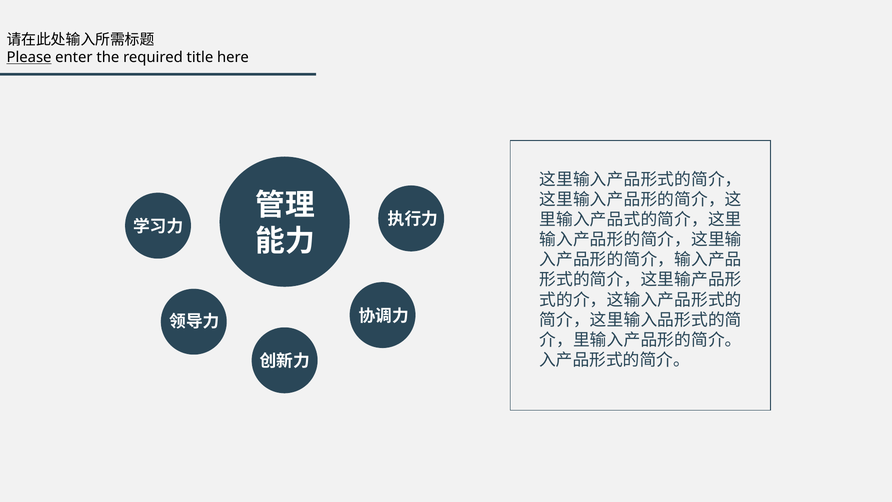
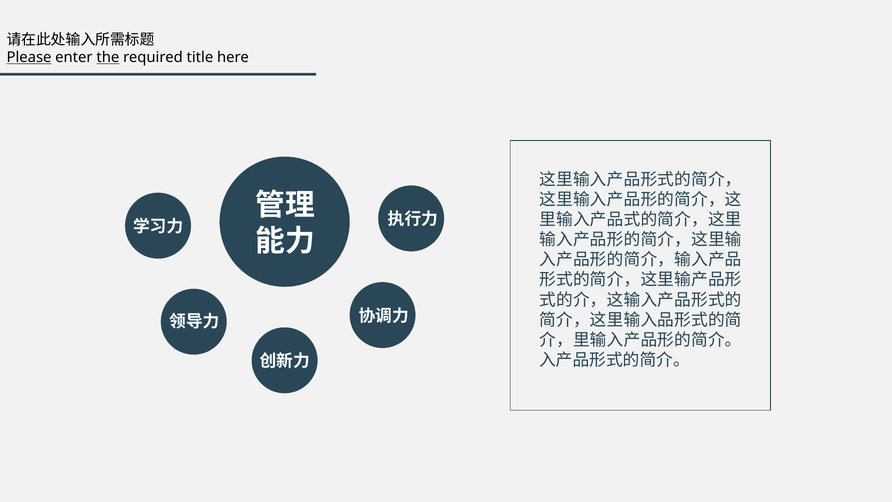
the underline: none -> present (108, 57)
